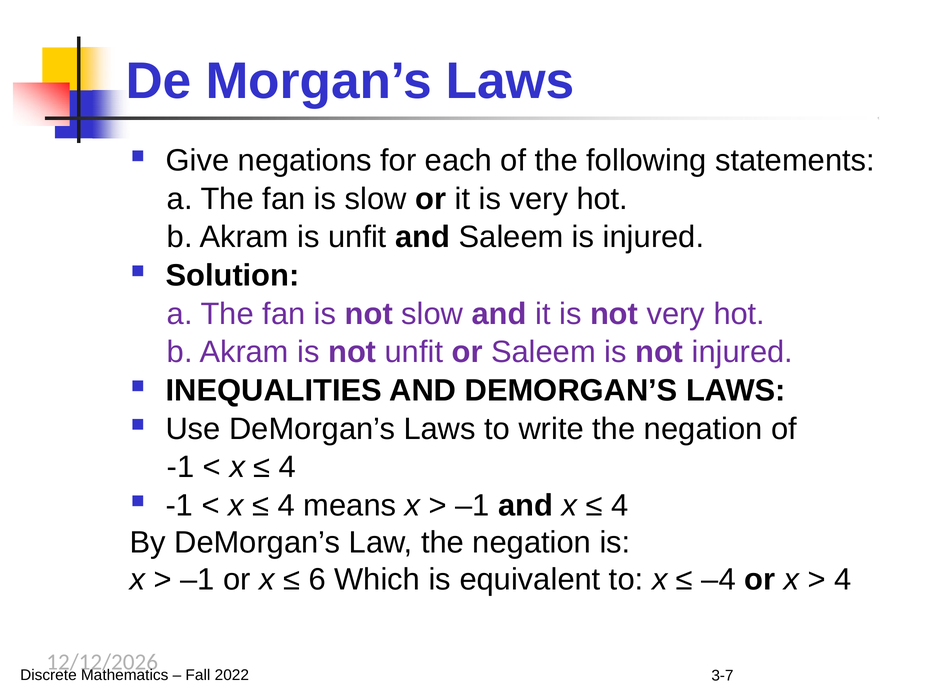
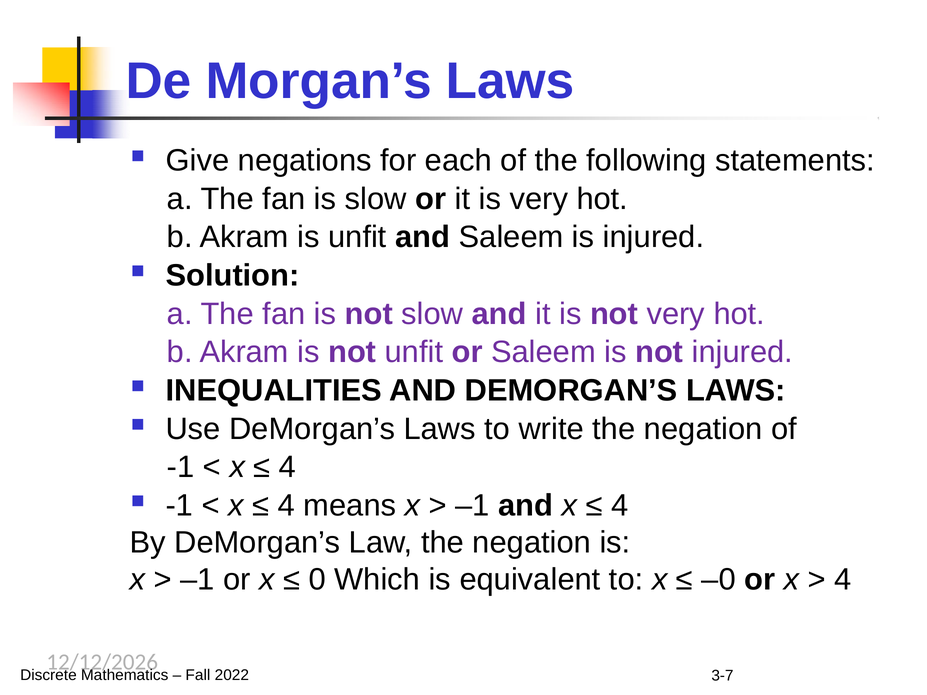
6: 6 -> 0 (317, 580)
–4: –4 -> –0 (719, 580)
